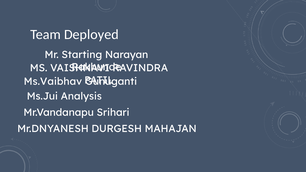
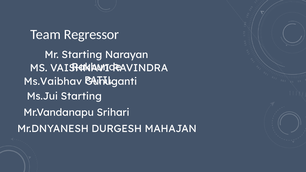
Deployed: Deployed -> Regressor (91, 35)
Ms.Jui Analysis: Analysis -> Starting (81, 96)
